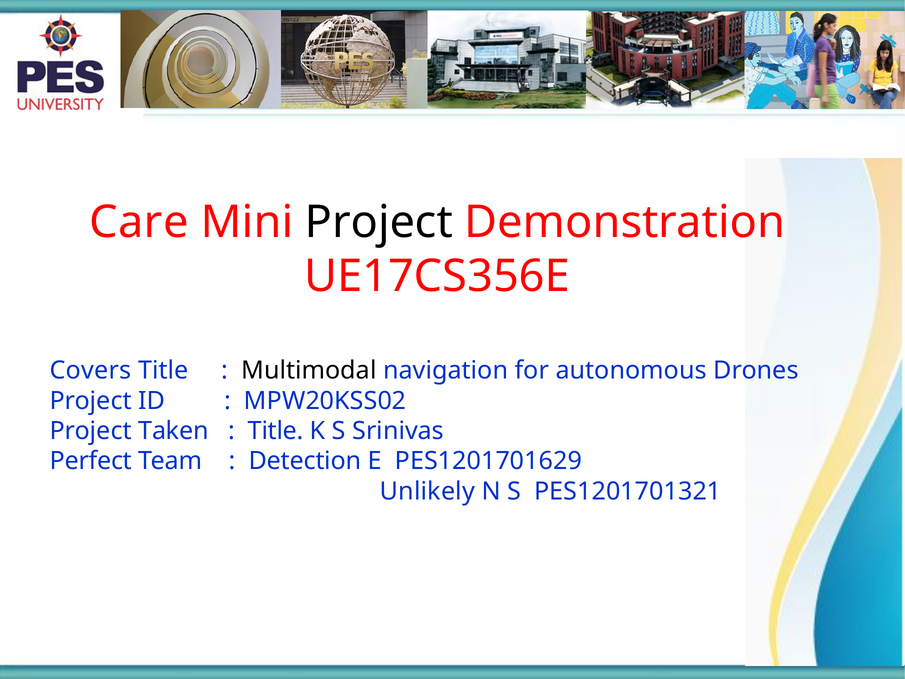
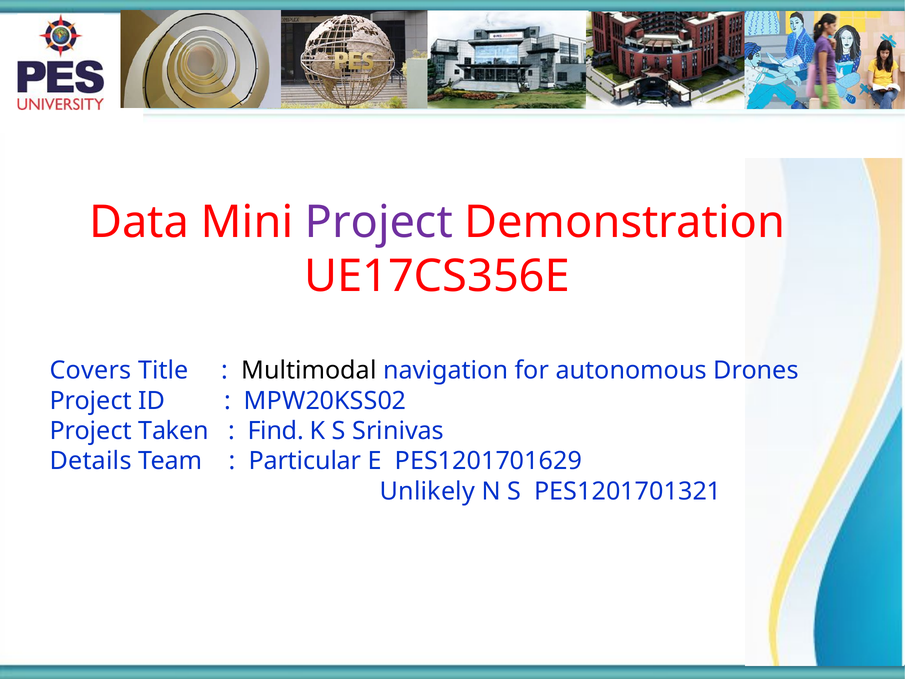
Care: Care -> Data (139, 222)
Project colour: black -> purple (379, 222)
Title: Title -> Find (276, 431)
Perfect: Perfect -> Details (91, 461)
Detection: Detection -> Particular (305, 461)
